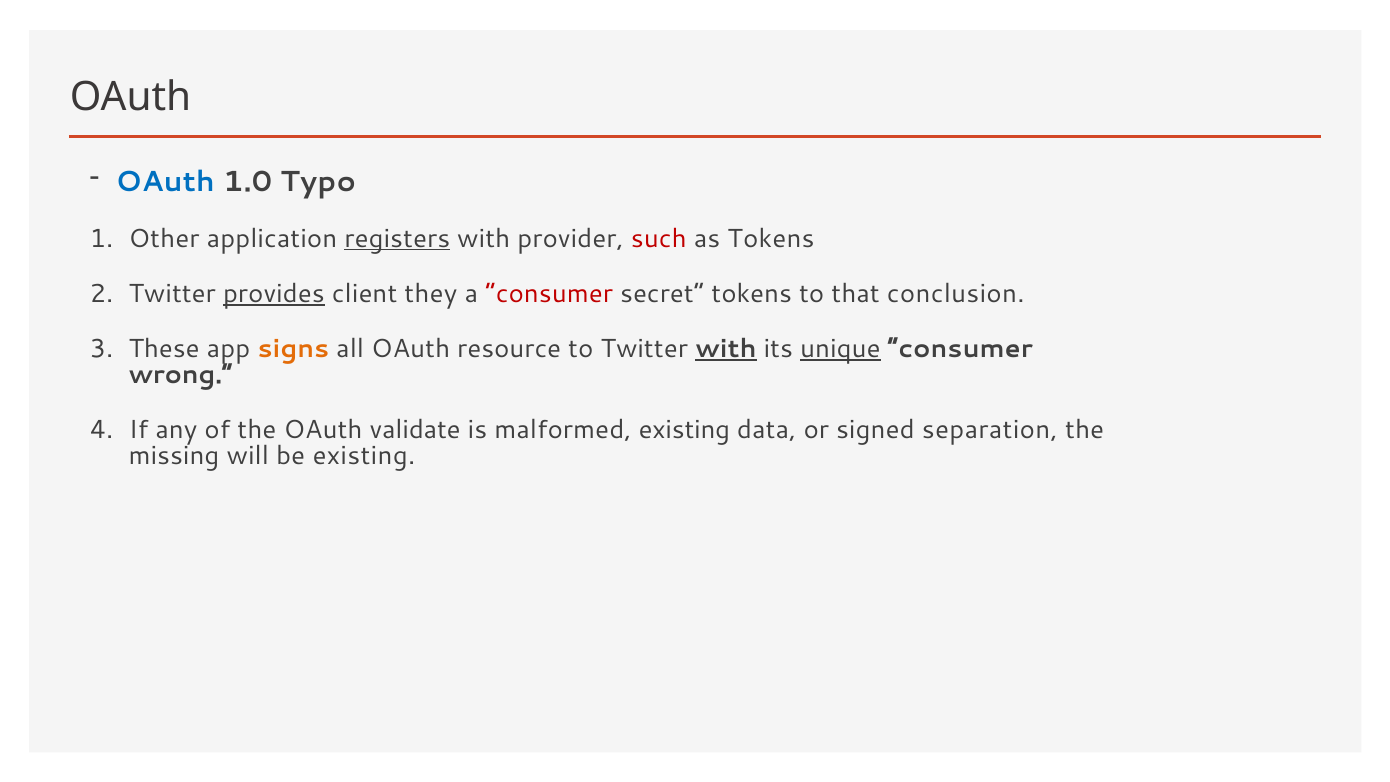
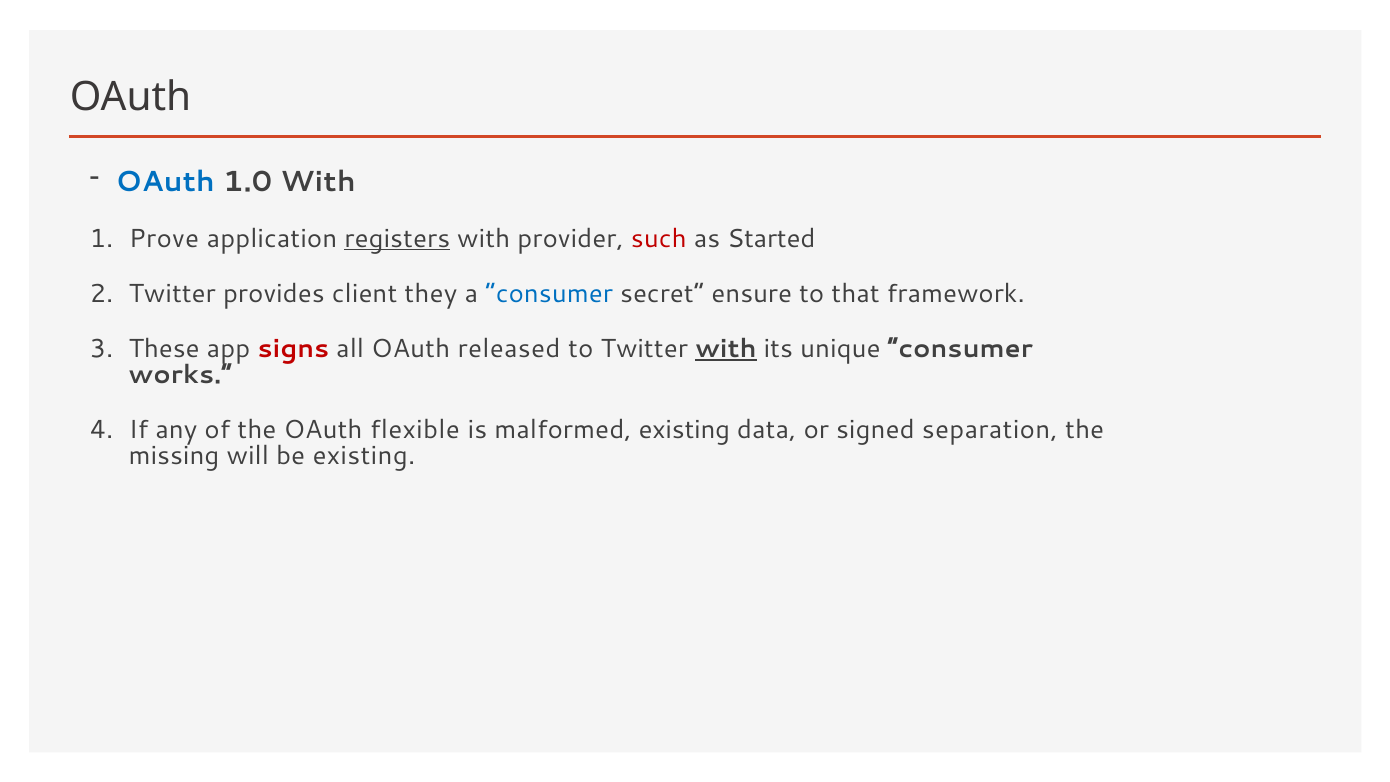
1.0 Typo: Typo -> With (318, 182)
Other: Other -> Prove (164, 238)
as Tokens: Tokens -> Started (771, 238)
provides underline: present -> none (274, 293)
consumer colour: red -> blue (549, 293)
secret tokens: tokens -> ensure (752, 293)
conclusion: conclusion -> framework (956, 293)
signs colour: orange -> red (293, 349)
resource: resource -> released (509, 349)
unique underline: present -> none (840, 349)
wrong: wrong -> works (180, 375)
validate: validate -> flexible (415, 430)
